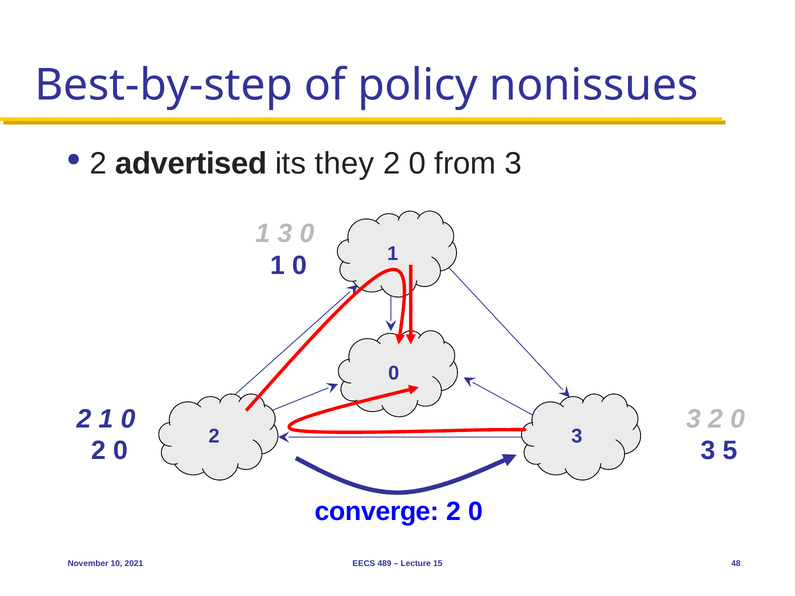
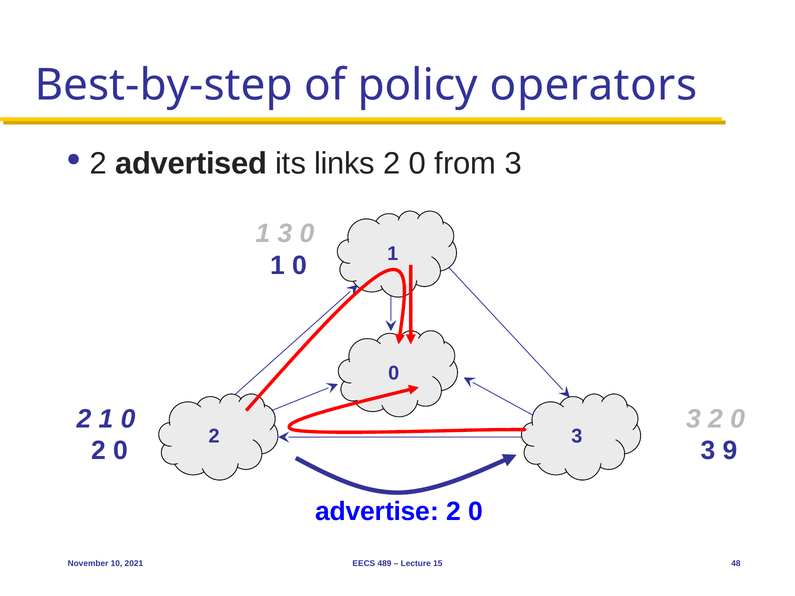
nonissues: nonissues -> operators (594, 85)
they: they -> links (345, 164)
5: 5 -> 9 (730, 451)
converge: converge -> advertise (377, 511)
